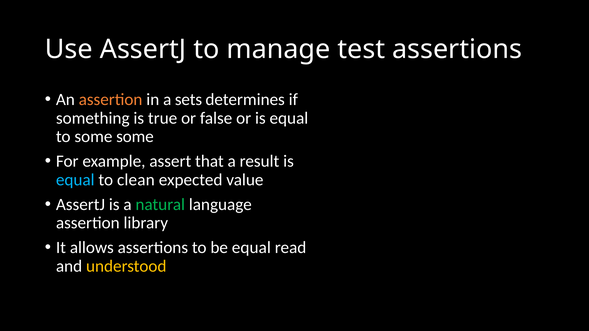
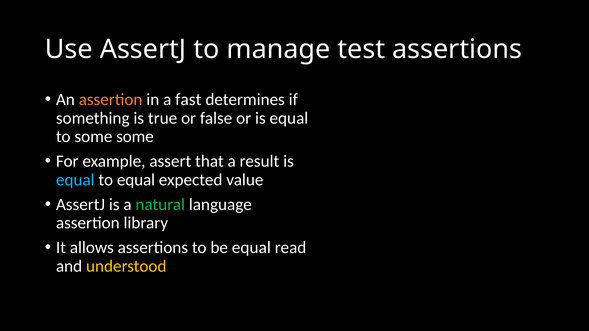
sets: sets -> fast (188, 100)
to clean: clean -> equal (136, 180)
